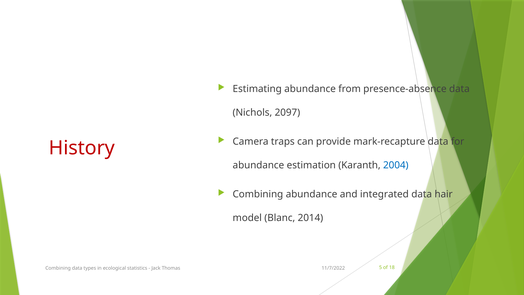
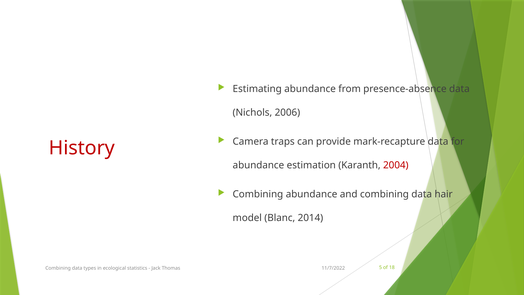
2097: 2097 -> 2006 (287, 112)
2004 colour: blue -> red (396, 165)
and integrated: integrated -> combining (384, 194)
